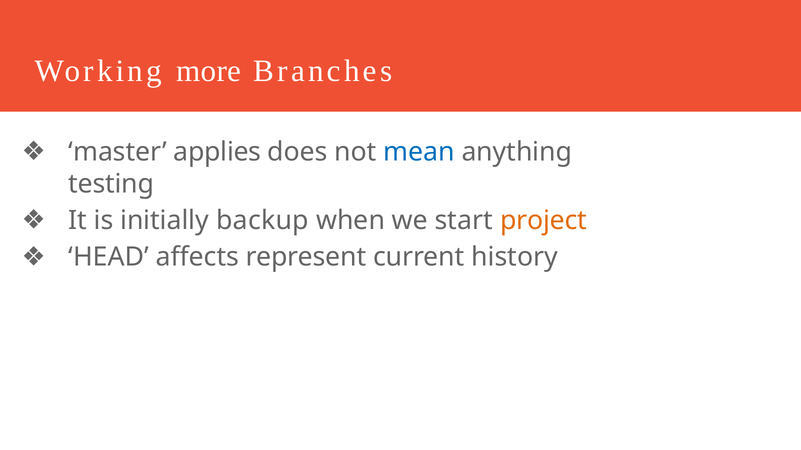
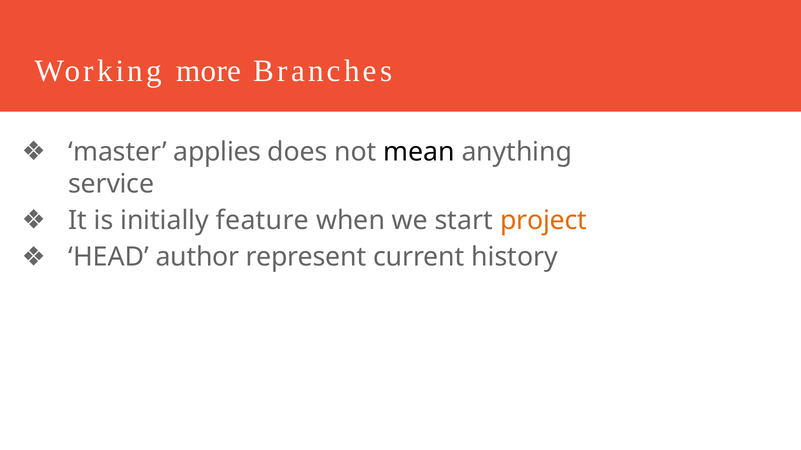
mean colour: blue -> black (419, 152)
testing: testing -> service (111, 184)
backup: backup -> feature (262, 221)
affects: affects -> author (197, 258)
